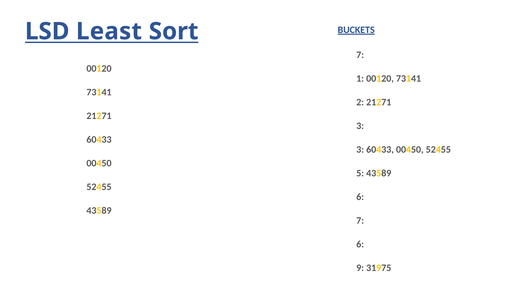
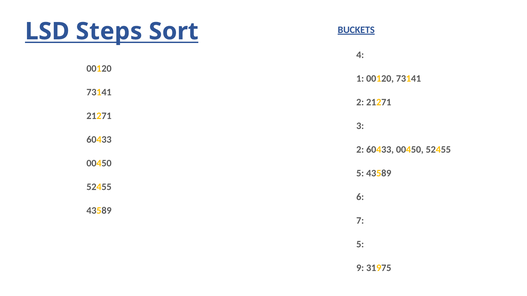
Least: Least -> Steps (109, 31)
7: 7 -> 4 (360, 55)
3: 3 -> 2 (360, 150)
6: 6 -> 5 (360, 245)
